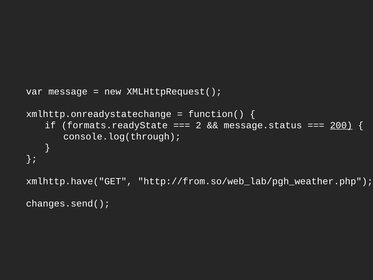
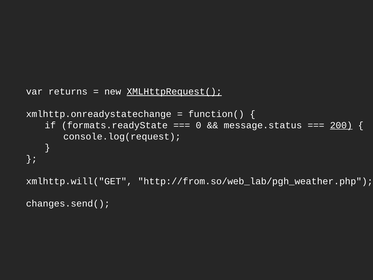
message: message -> returns (68, 92)
XMLHttpRequest( underline: none -> present (174, 92)
2: 2 -> 0 (199, 125)
console.log(through: console.log(through -> console.log(request (122, 136)
xmlhttp.have("GET: xmlhttp.have("GET -> xmlhttp.will("GET (79, 181)
